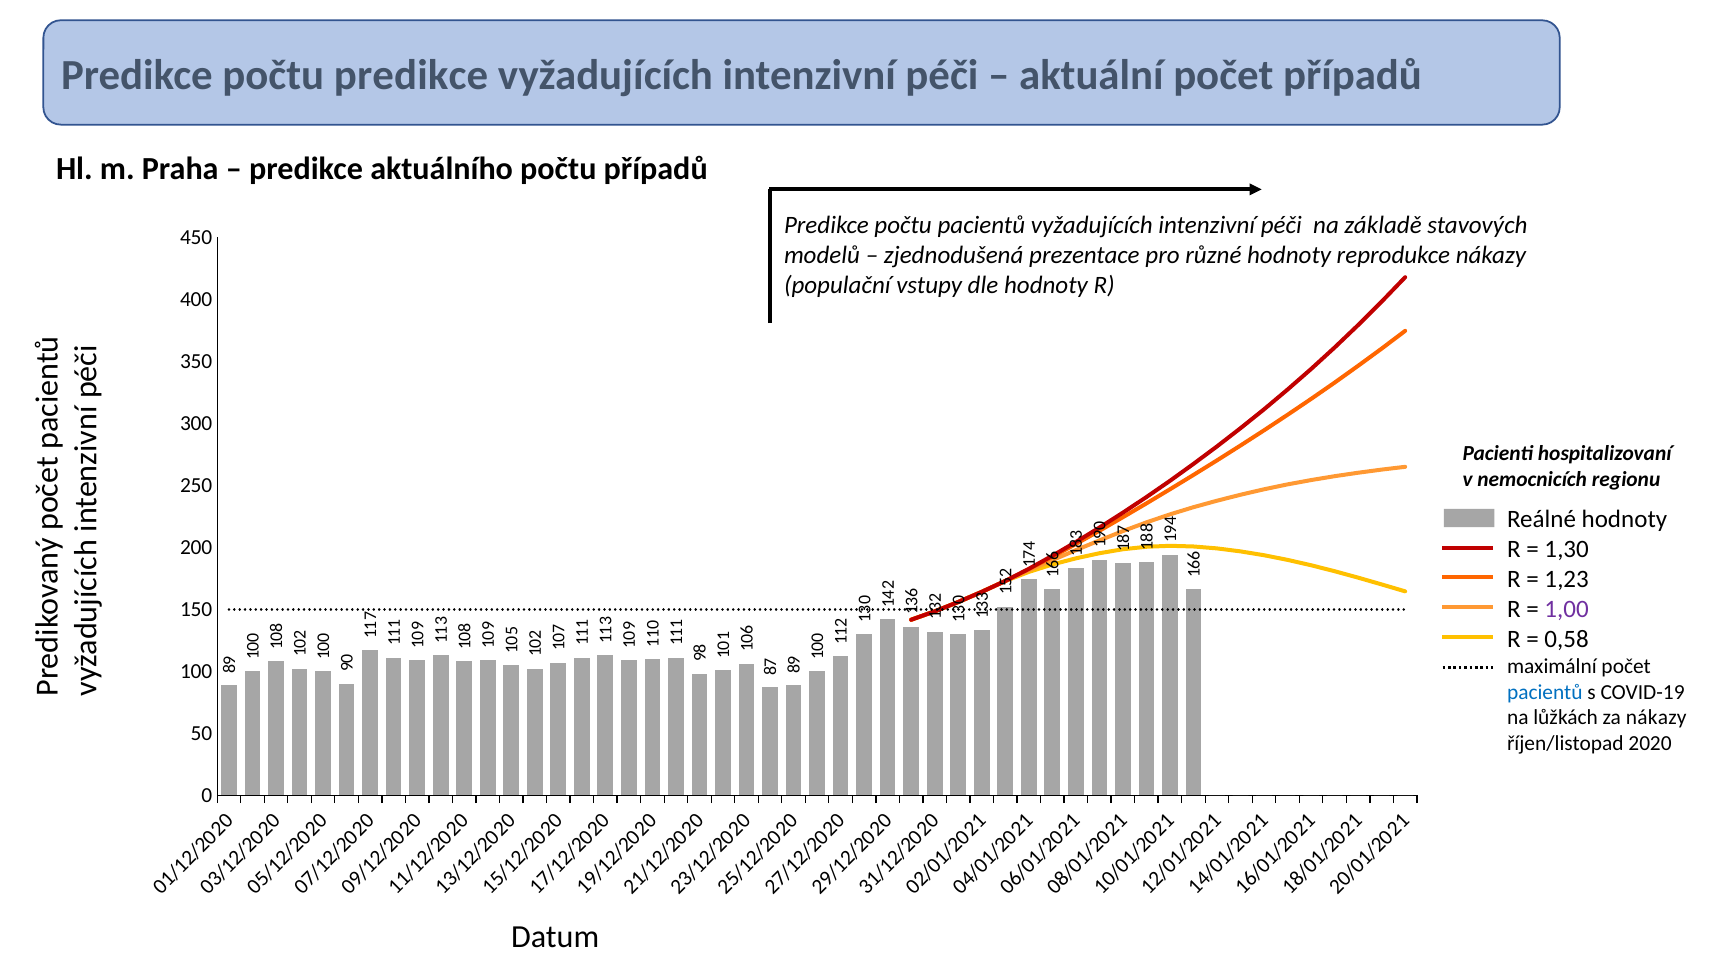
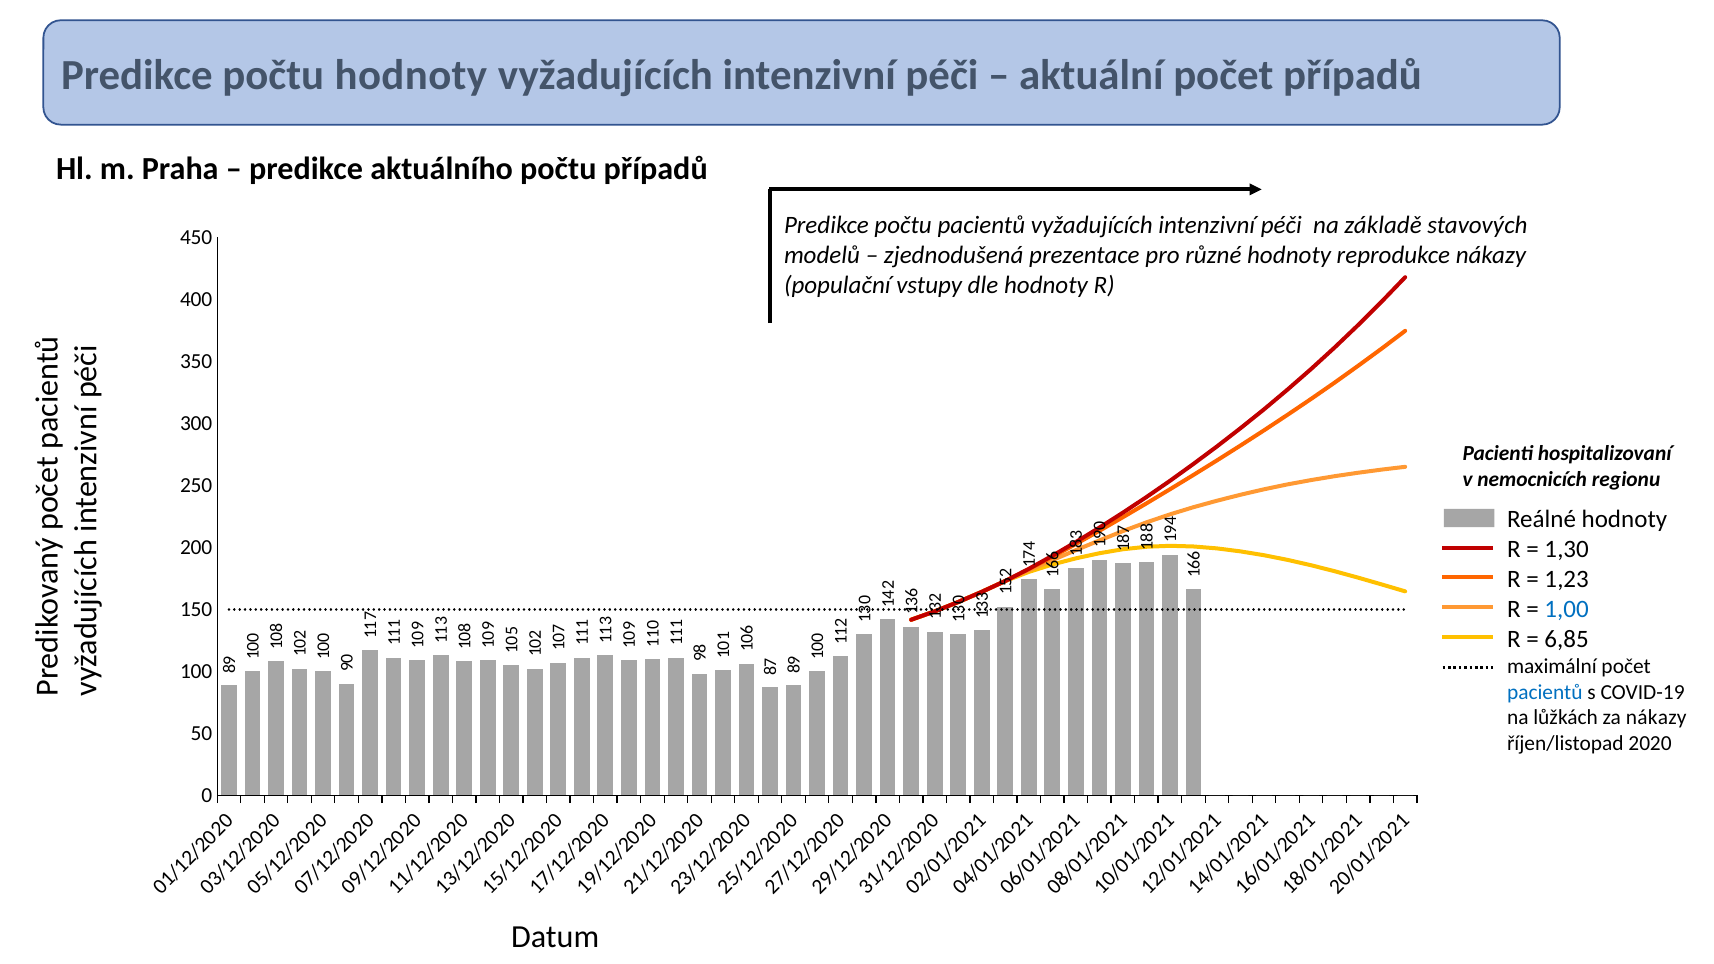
počtu predikce: predikce -> hodnoty (411, 75)
1,00 colour: purple -> blue (1567, 609)
0,58: 0,58 -> 6,85 (1567, 639)
